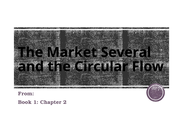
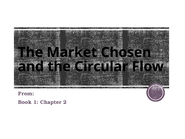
Several: Several -> Chosen (126, 52)
